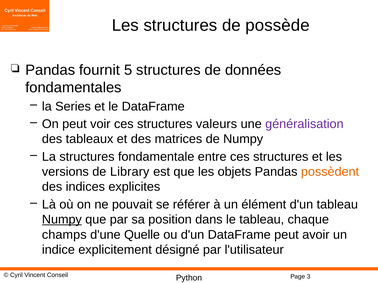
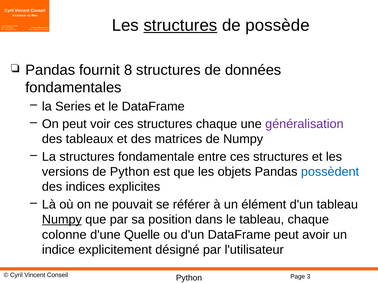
structures underline: none -> present (180, 25)
5: 5 -> 8 (128, 70)
structures valeurs: valeurs -> chaque (217, 124)
de Library: Library -> Python (130, 172)
possèdent colour: orange -> blue (330, 172)
champs: champs -> colonne (64, 235)
